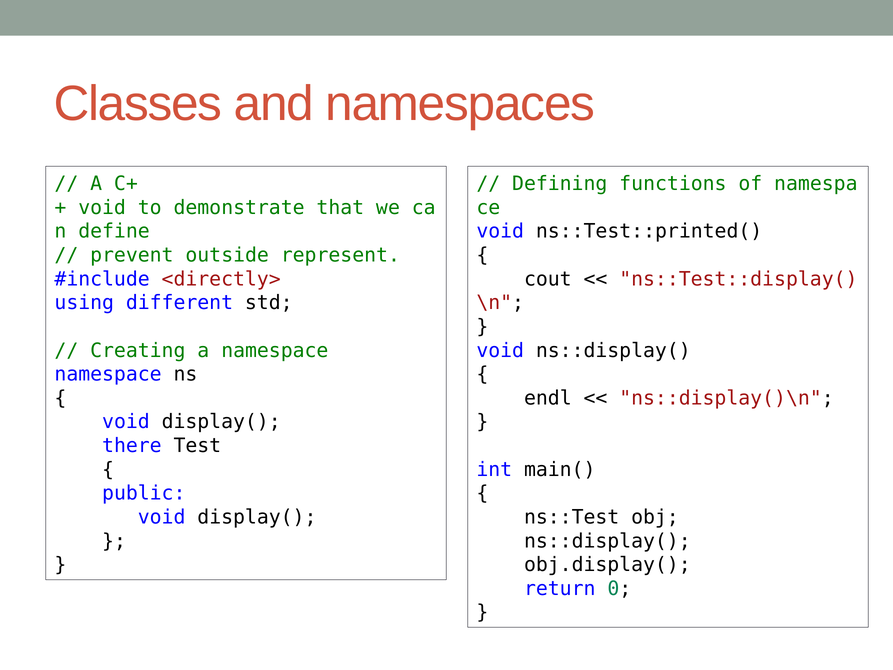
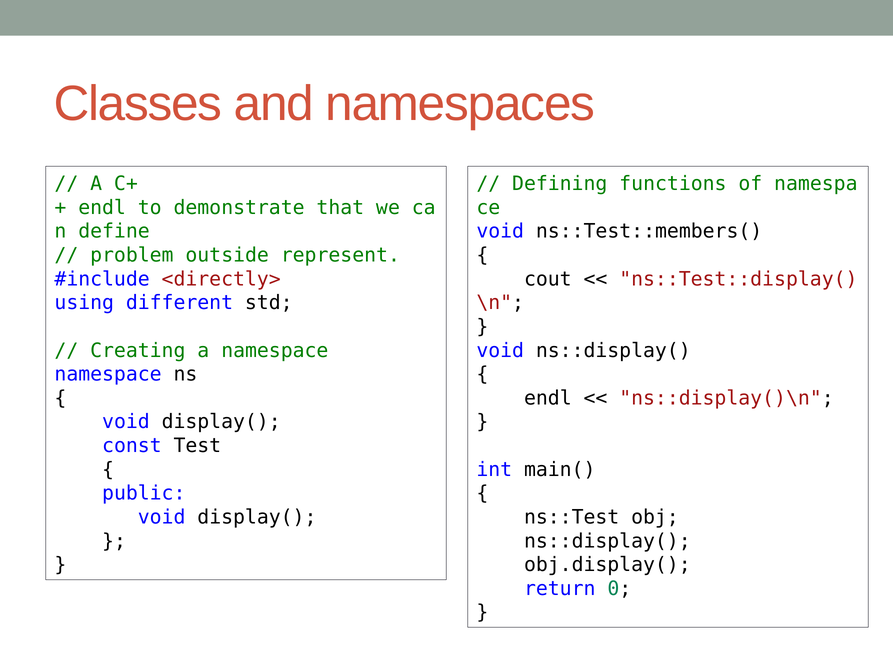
void: void -> endl (102, 208)
ns::Test::printed(: ns::Test::printed( -> ns::Test::members( (649, 231)
prevent: prevent -> problem (132, 255)
there: there -> const (132, 446)
